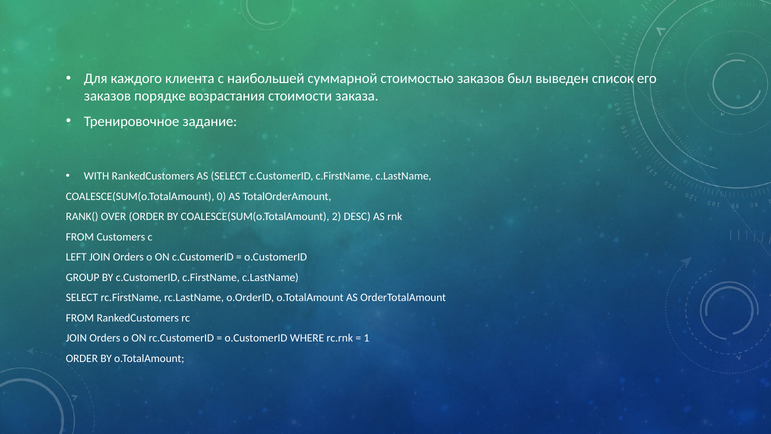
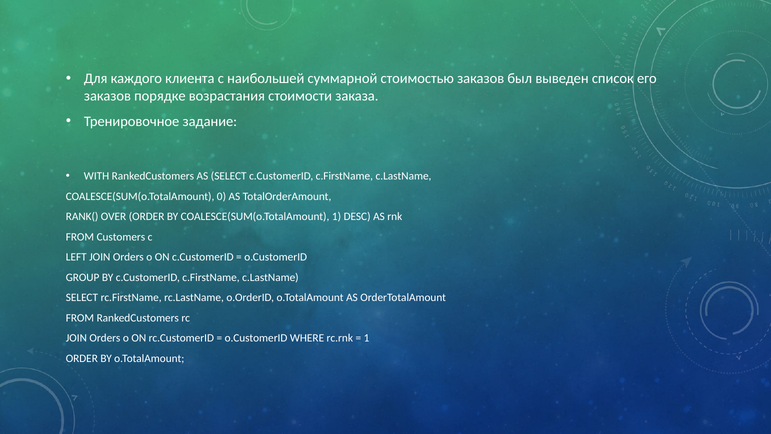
COALESCE(SUM(o.TotalAmount 2: 2 -> 1 (336, 217)
